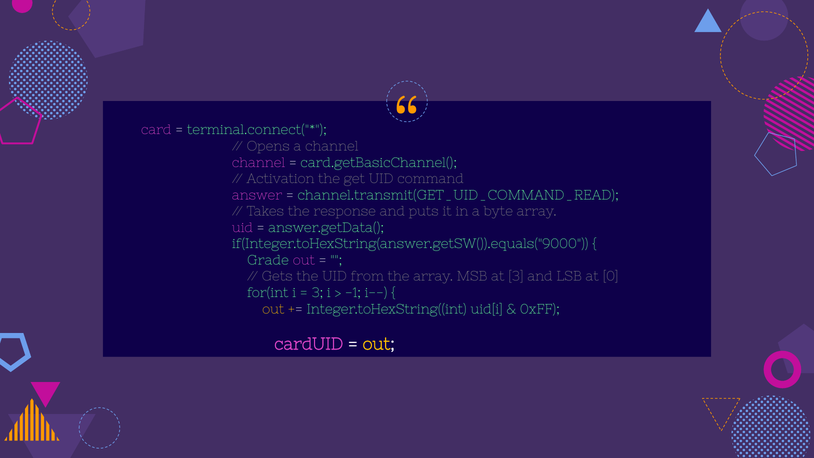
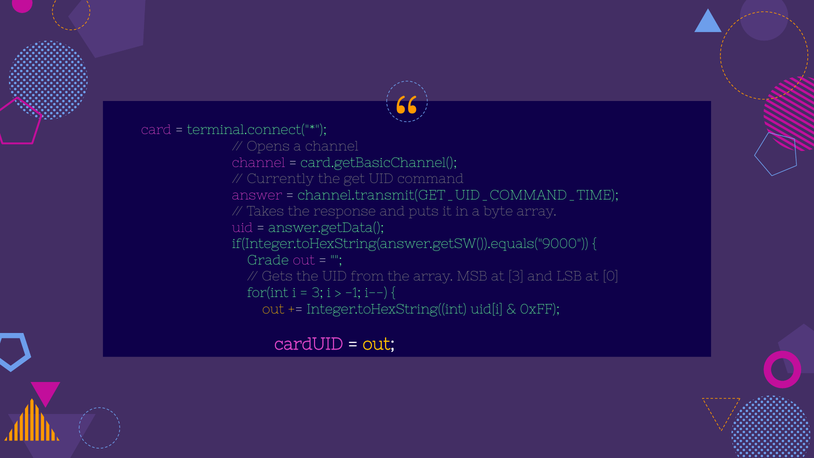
Activation: Activation -> Currently (280, 179)
channel.transmit(GET_UID_COMMAND_READ: channel.transmit(GET_UID_COMMAND_READ -> channel.transmit(GET_UID_COMMAND_TIME (458, 195)
